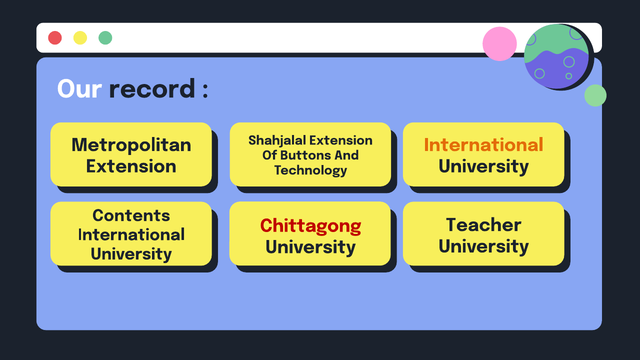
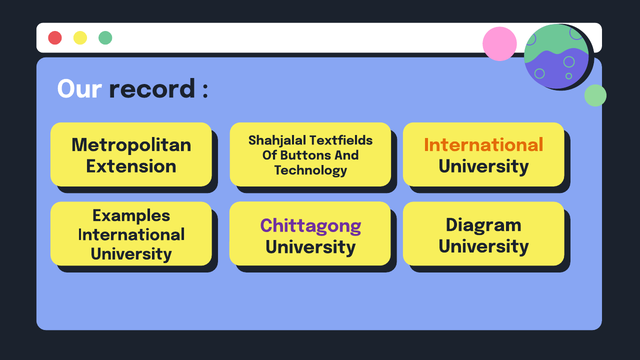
Shahjalal Extension: Extension -> Textfields (341, 141)
Contents: Contents -> Examples (131, 216)
Teacher: Teacher -> Diagram (484, 225)
Chittagong colour: red -> purple (311, 226)
